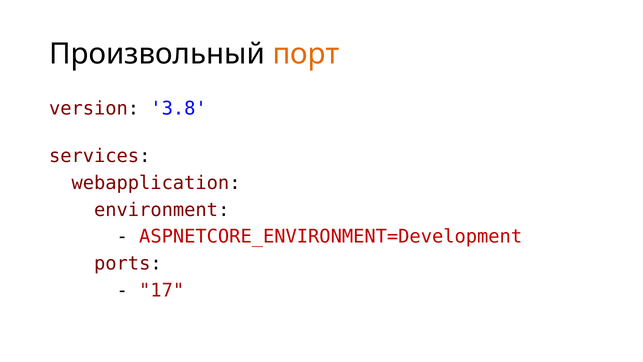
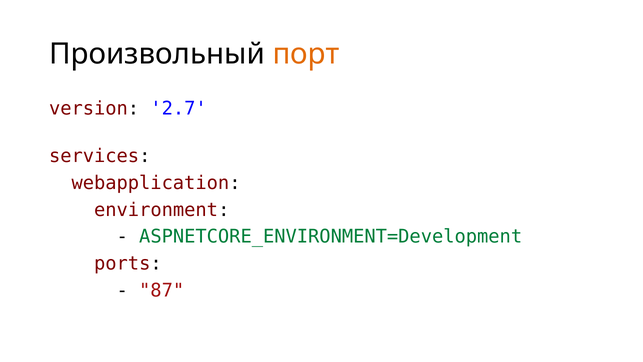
3.8: 3.8 -> 2.7 (179, 109)
ASPNETCORE_ENVIRONMENT=Development colour: red -> green (331, 237)
17: 17 -> 87 (162, 290)
